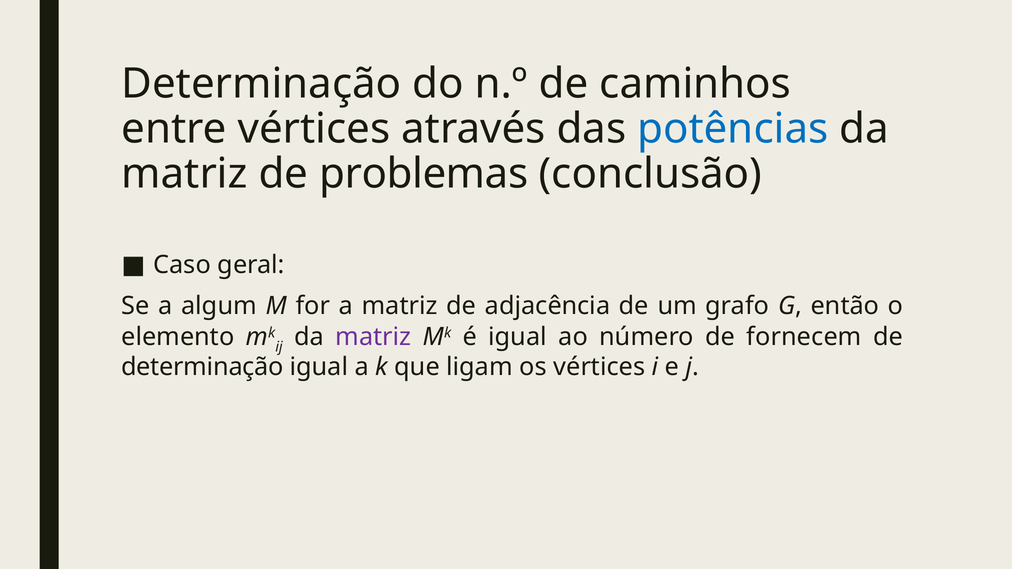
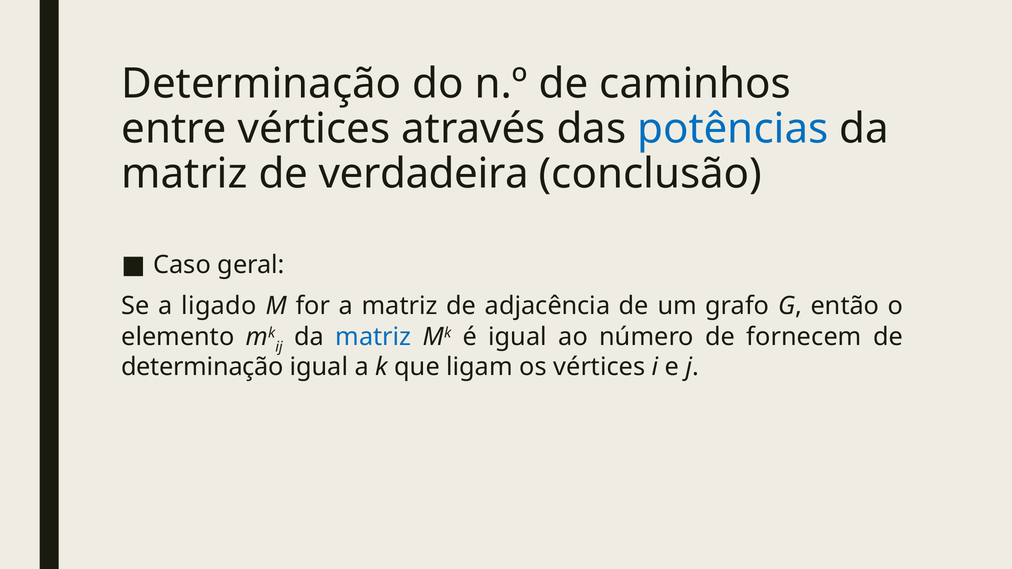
problemas: problemas -> verdadeira (424, 174)
algum: algum -> ligado (219, 306)
matriz colour: purple -> blue (373, 337)
